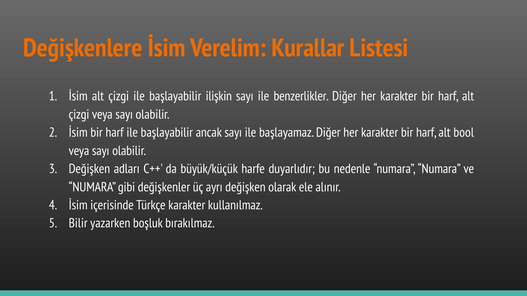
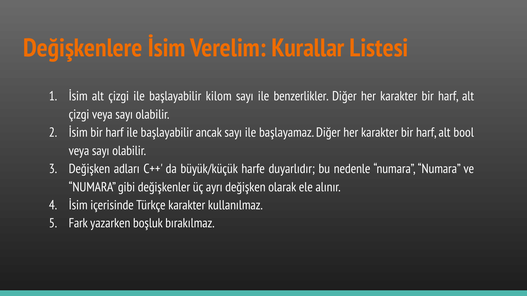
ilişkin: ilişkin -> kilom (219, 96)
Bilir: Bilir -> Fark (78, 224)
